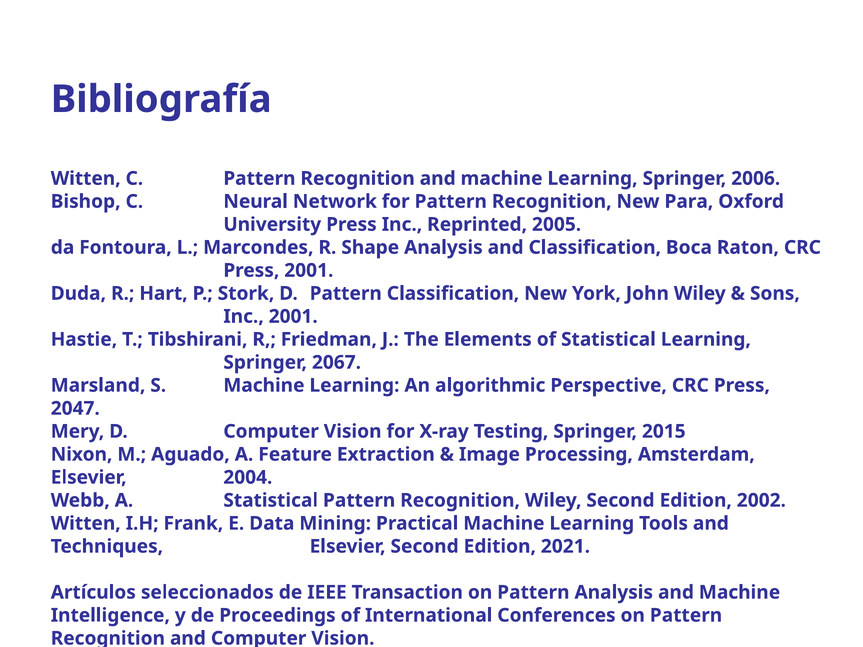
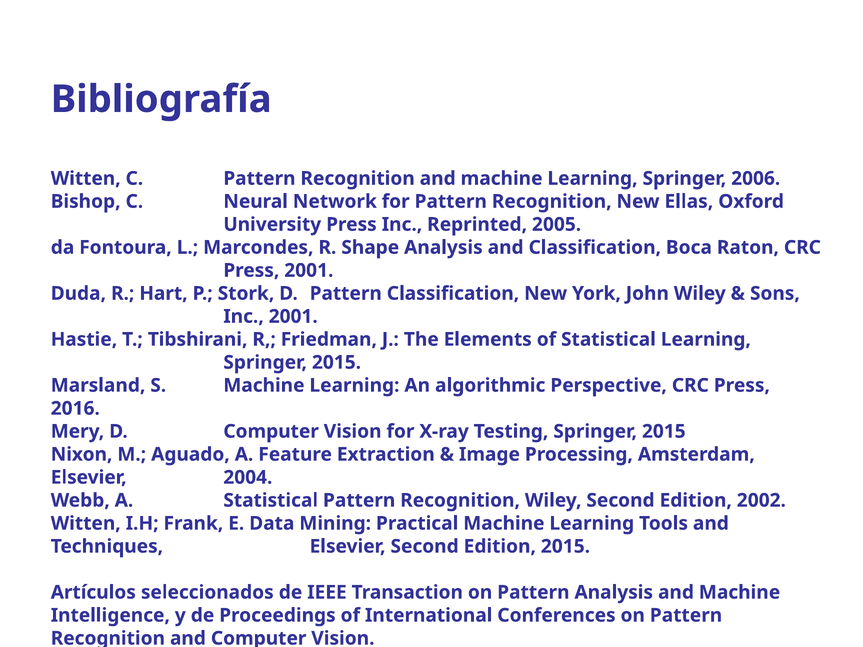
Para: Para -> Ellas (689, 202)
2067: 2067 -> 2015 (336, 363)
2047: 2047 -> 2016 (75, 409)
Edition 2021: 2021 -> 2015 (565, 547)
